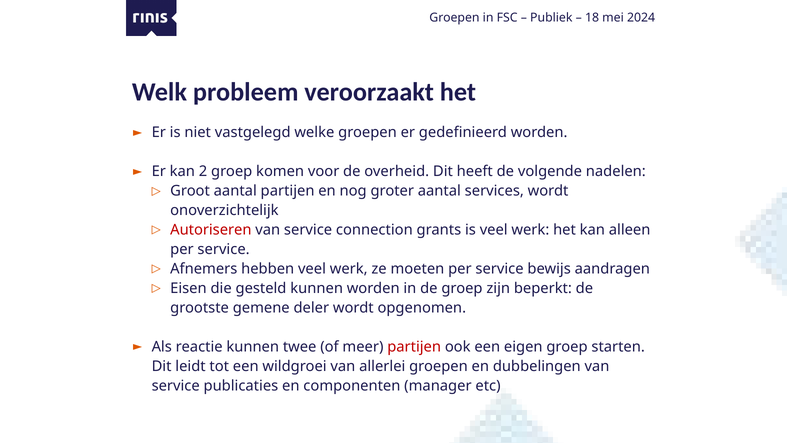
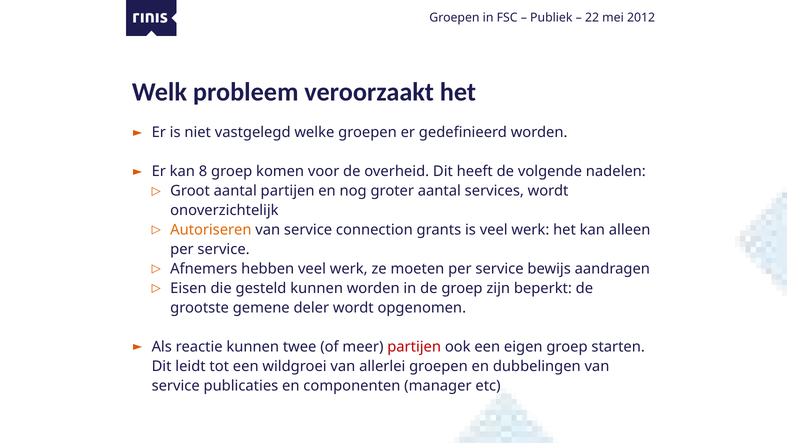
18: 18 -> 22 (592, 18)
2024: 2024 -> 2012 (641, 18)
2: 2 -> 8 (203, 171)
Autoriseren colour: red -> orange (211, 230)
